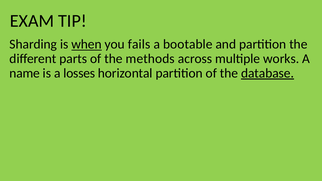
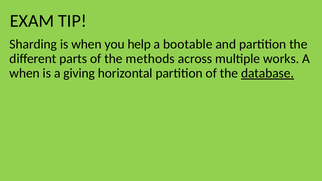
when underline: present -> none (87, 44)
fails: fails -> help (139, 44)
name: name -> when (25, 73)
losses: losses -> giving (79, 73)
